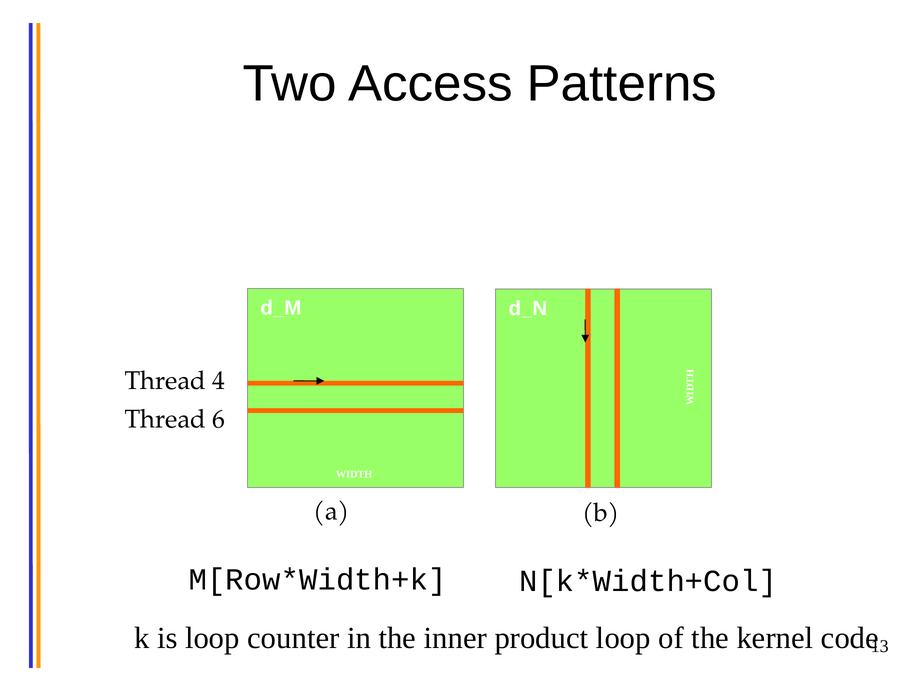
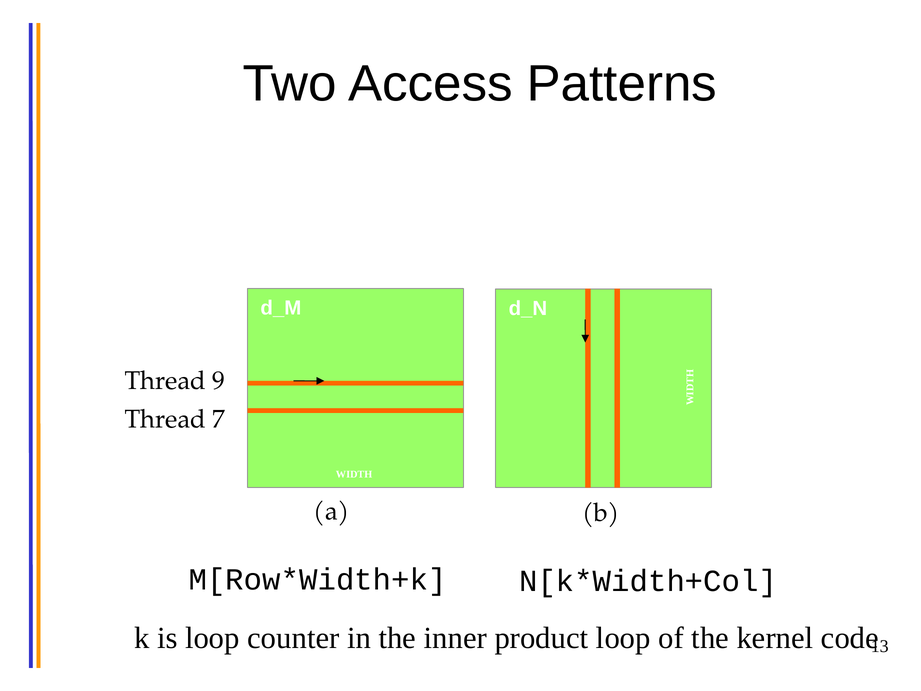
4: 4 -> 9 (219, 381)
6: 6 -> 7 (219, 419)
